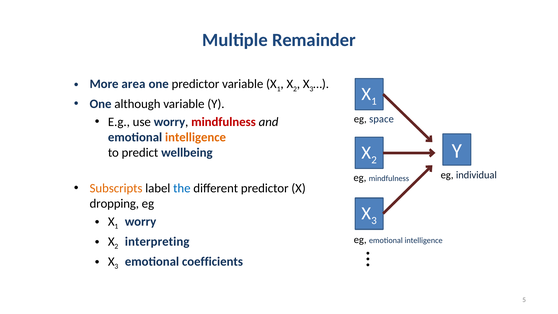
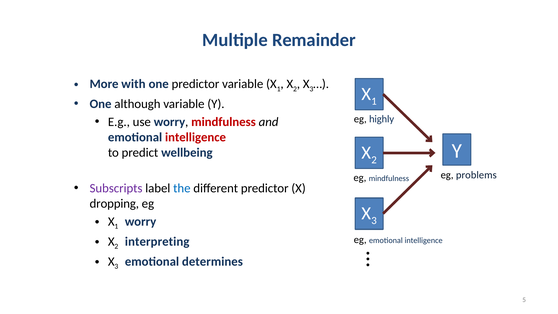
area: area -> with (133, 84)
space: space -> highly (382, 119)
intelligence colour: orange -> red (196, 137)
individual: individual -> problems (476, 175)
Subscripts colour: orange -> purple (116, 188)
coefficients: coefficients -> determines (212, 261)
